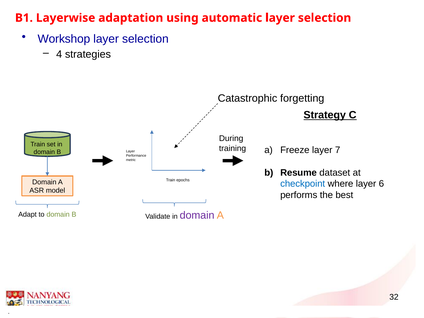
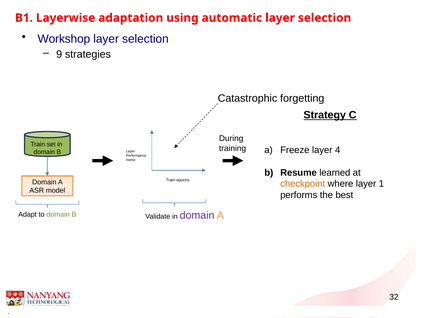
4: 4 -> 9 (59, 54)
7: 7 -> 4 (338, 150)
dataset: dataset -> learned (335, 173)
checkpoint colour: blue -> orange (303, 184)
6: 6 -> 1 (381, 184)
